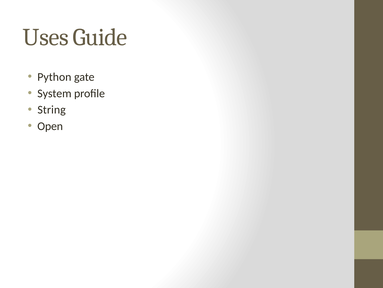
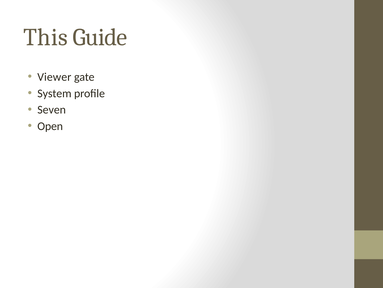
Uses: Uses -> This (45, 37)
Python: Python -> Viewer (54, 77)
String: String -> Seven (52, 110)
